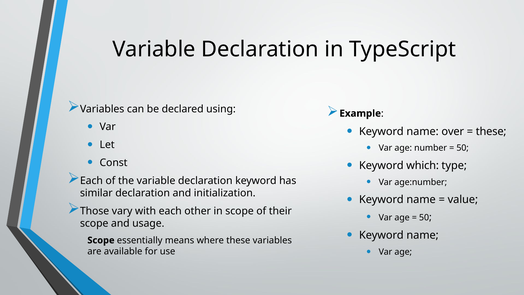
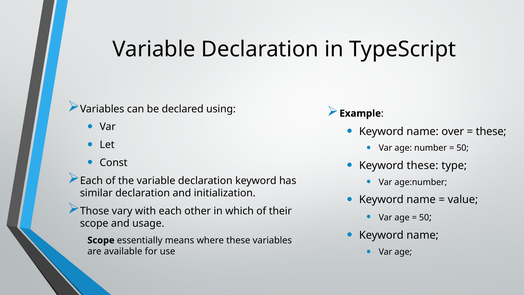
Keyword which: which -> these (422, 165)
in scope: scope -> which (240, 211)
